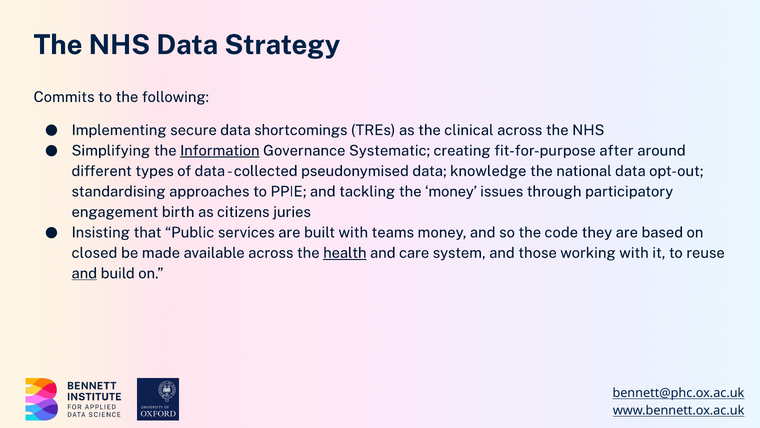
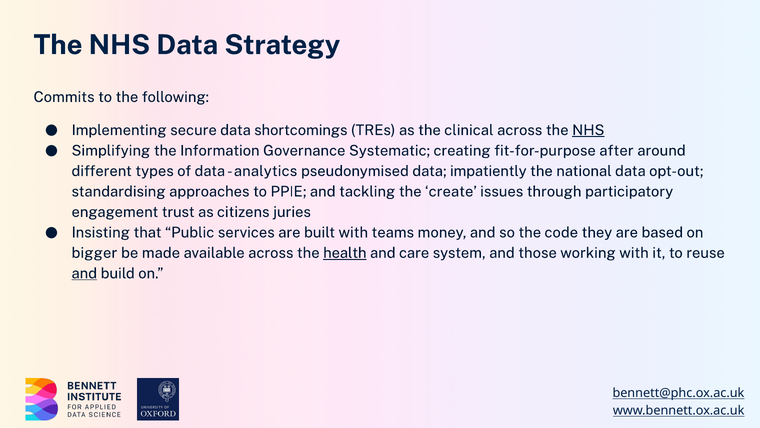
NHS underline: none -> present (588, 130)
Information underline: present -> none (220, 151)
collected: collected -> analytics (266, 171)
knowledge: knowledge -> impatiently (488, 171)
the money: money -> create (451, 191)
birth: birth -> trust (178, 212)
closed: closed -> bigger (94, 253)
